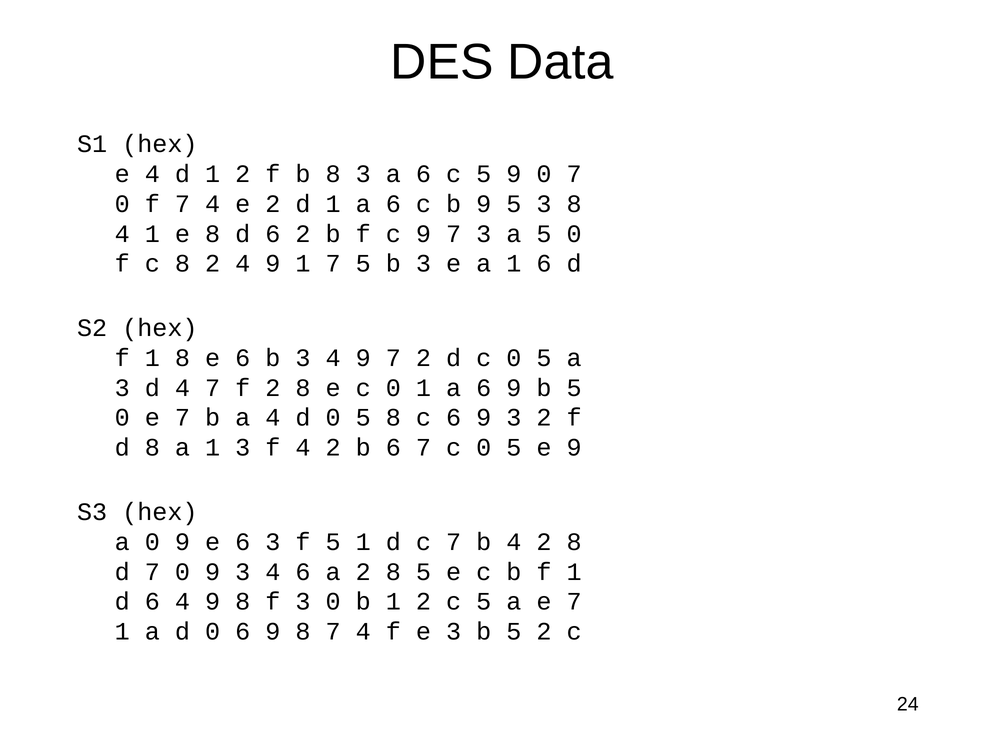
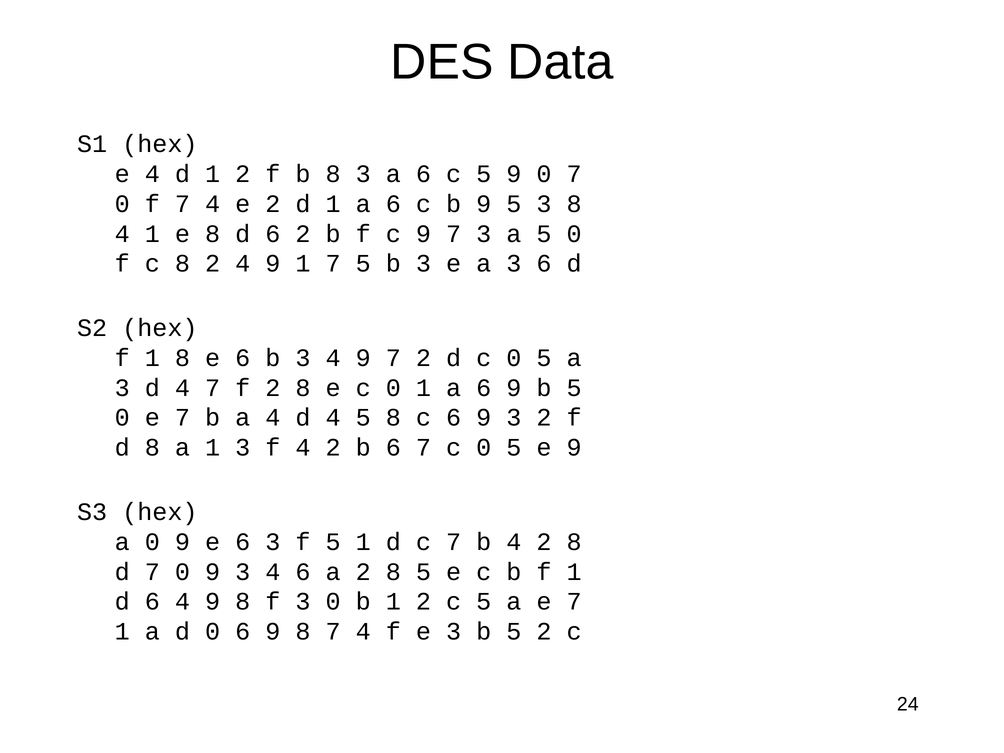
e a 1: 1 -> 3 (514, 264)
4 d 0: 0 -> 4 (333, 418)
